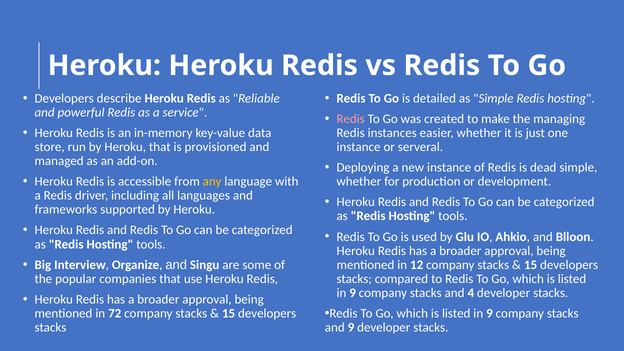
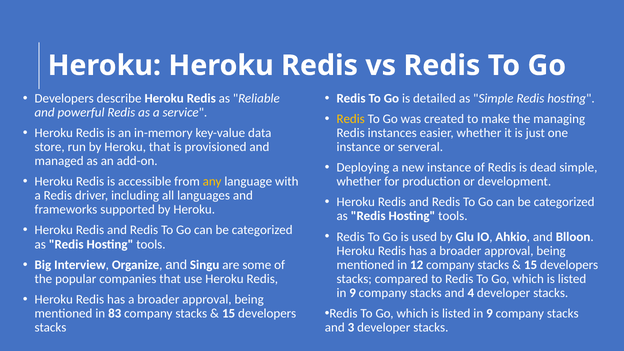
Redis colour: pink -> yellow (351, 119)
72: 72 -> 83 (115, 313)
and 9: 9 -> 3 (351, 327)
